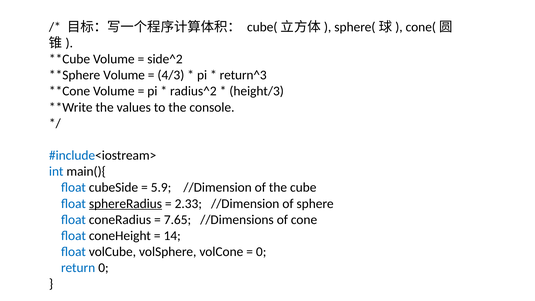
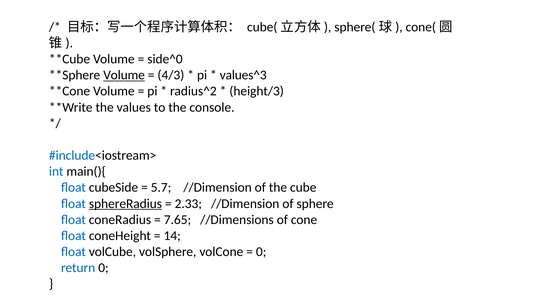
side^2: side^2 -> side^0 (165, 59)
Volume underline: none -> present (124, 75)
return^3: return^3 -> values^3 (243, 75)
5.9: 5.9 -> 5.7 (161, 188)
